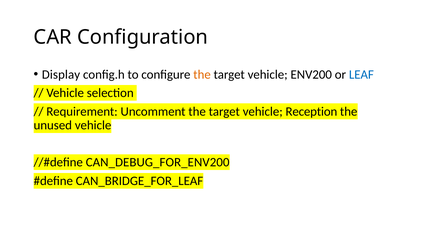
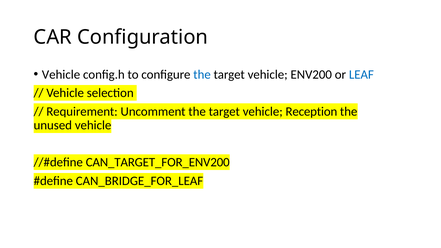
Display: Display -> Vehicle (61, 75)
the colour: orange -> blue (202, 75)
CAN_DEBUG_FOR_ENV200: CAN_DEBUG_FOR_ENV200 -> CAN_TARGET_FOR_ENV200 (158, 162)
